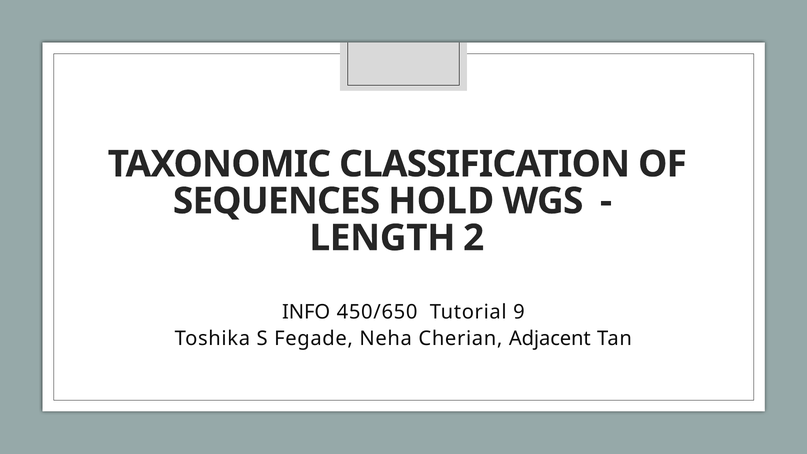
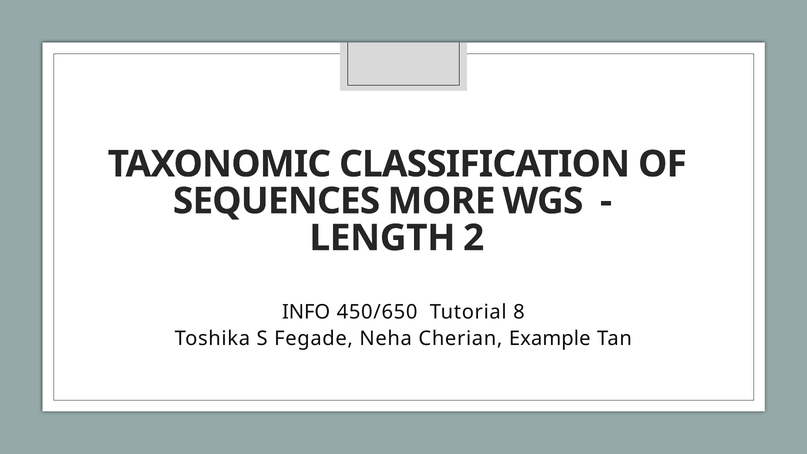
HOLD: HOLD -> MORE (442, 201)
9: 9 -> 8 (519, 312)
Adjacent: Adjacent -> Example (550, 339)
